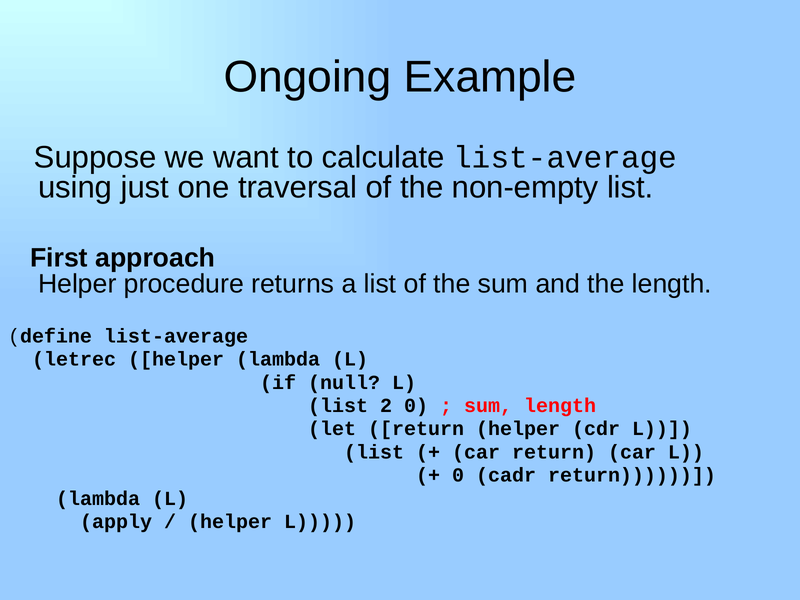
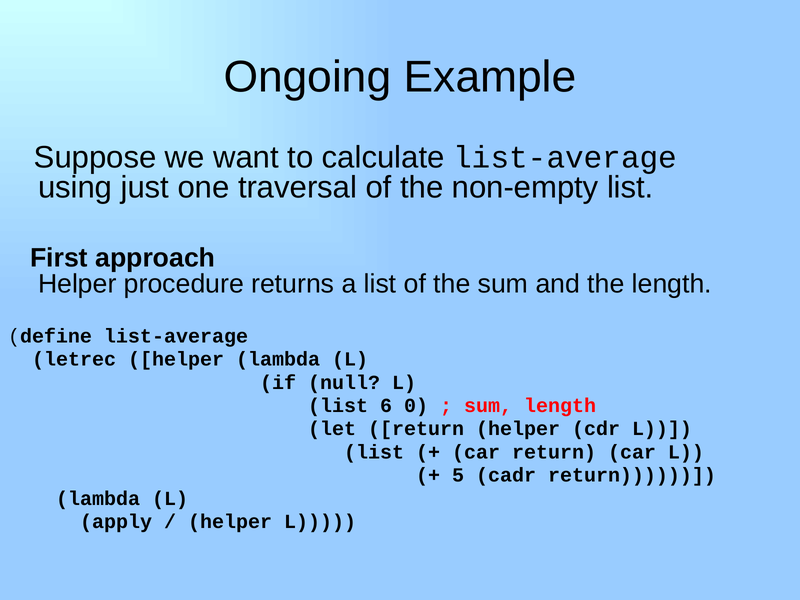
2: 2 -> 6 (386, 406)
0: 0 -> 5 (458, 475)
